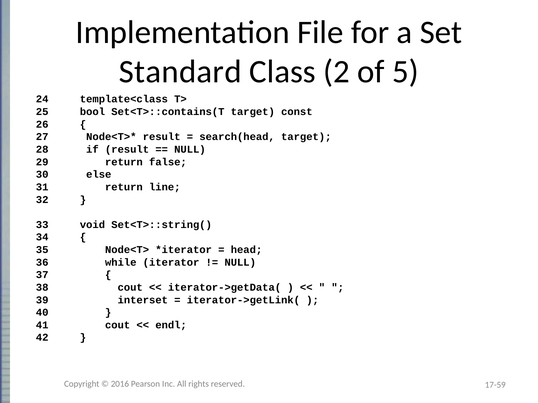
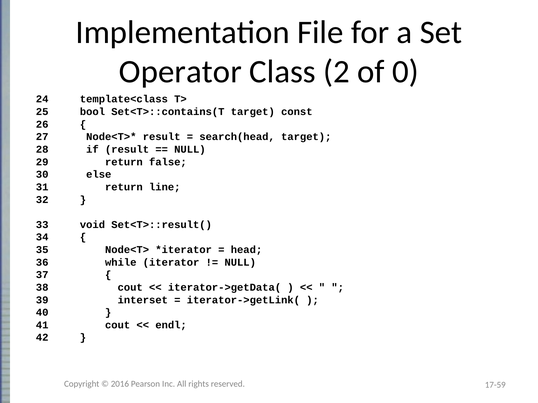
Standard: Standard -> Operator (180, 72)
5: 5 -> 0 (405, 72)
Set<T>::string(: Set<T>::string( -> Set<T>::result( (162, 225)
